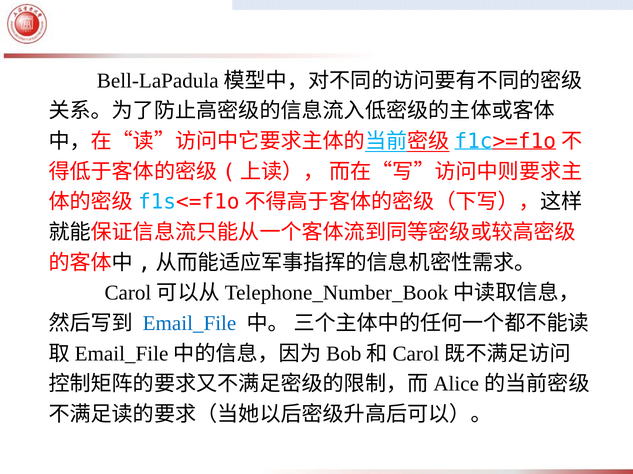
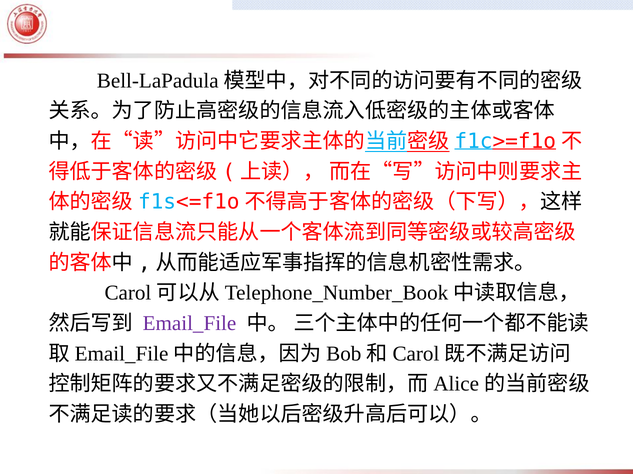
Email_File colour: blue -> purple (189, 324)
